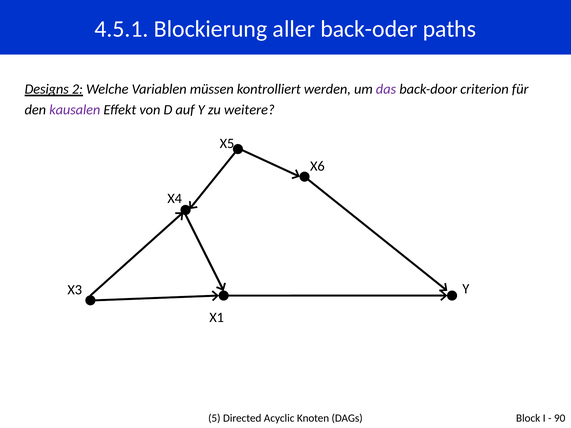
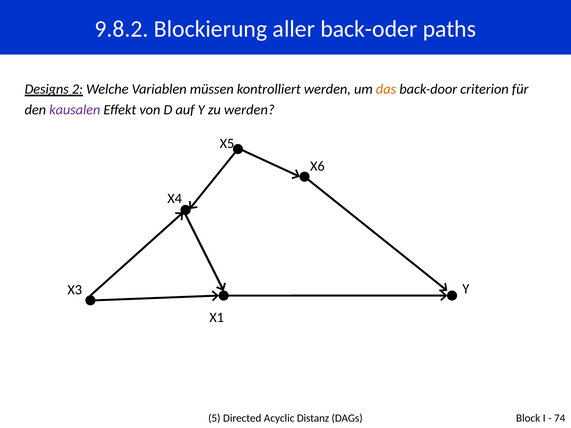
4.5.1: 4.5.1 -> 9.8.2 (121, 29)
das colour: purple -> orange (386, 89)
zu weitere: weitere -> werden (249, 110)
Knoten: Knoten -> Distanz (313, 418)
90: 90 -> 74 (560, 418)
